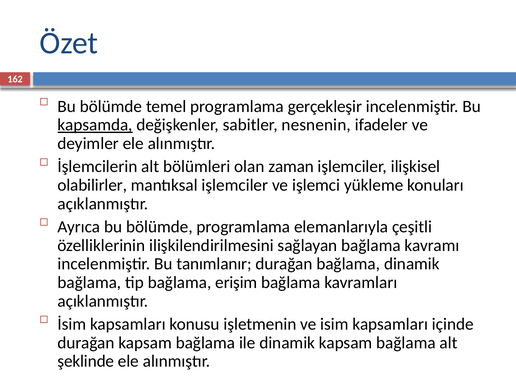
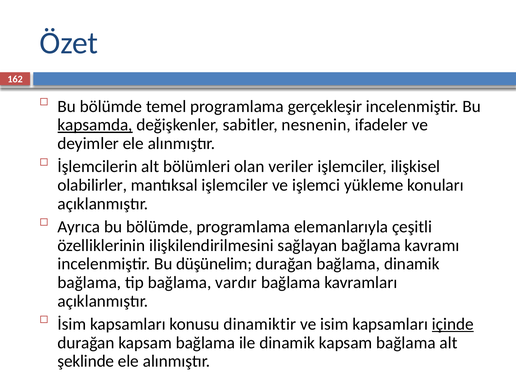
zaman: zaman -> veriler (291, 167)
tanımlanır: tanımlanır -> düşünelim (214, 264)
erişim: erişim -> vardır (236, 283)
işletmenin: işletmenin -> dinamiktir (260, 324)
içinde underline: none -> present (453, 324)
